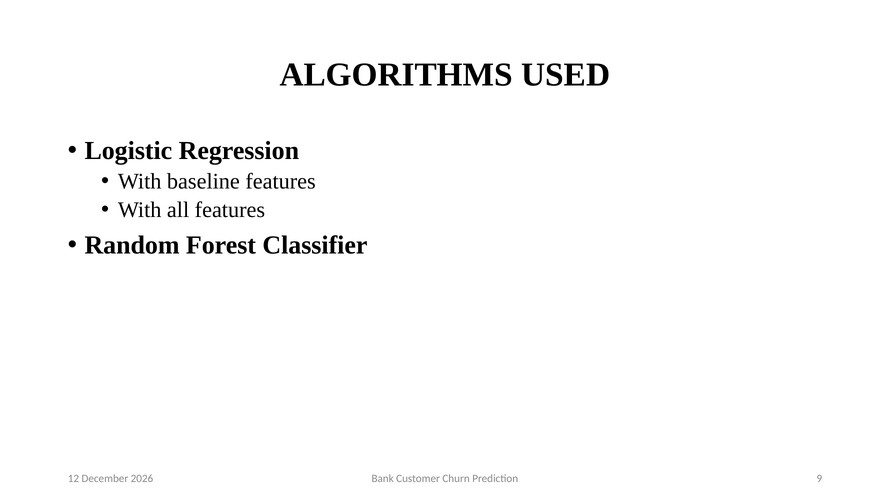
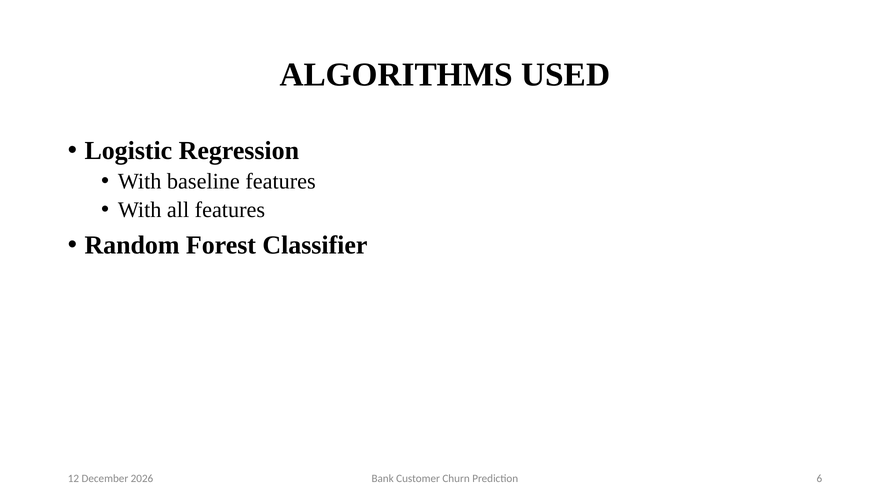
9: 9 -> 6 (819, 478)
